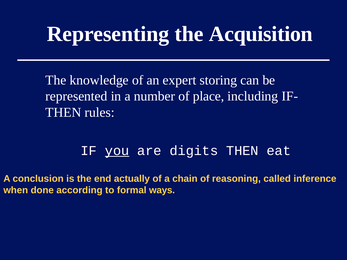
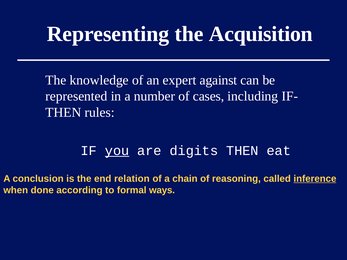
storing: storing -> against (218, 80)
place: place -> cases (209, 96)
actually: actually -> relation (132, 179)
inference underline: none -> present (315, 179)
